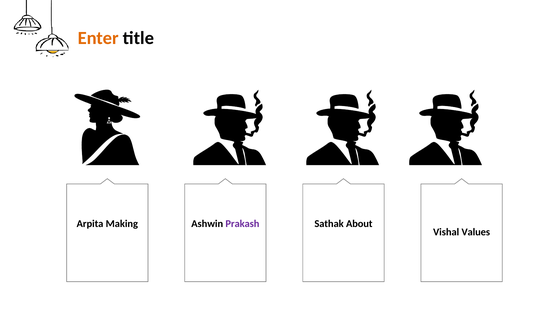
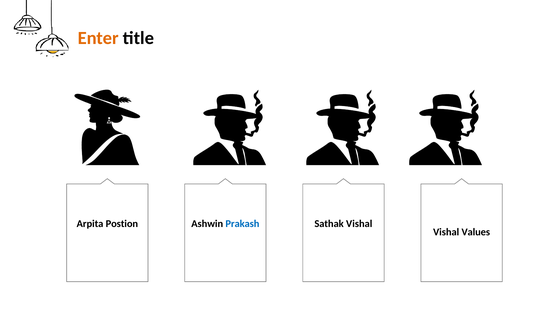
Making: Making -> Postion (122, 224)
Prakash colour: purple -> blue (242, 224)
Sathak About: About -> Vishal (359, 224)
